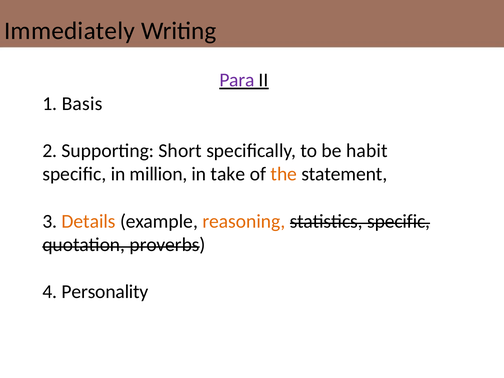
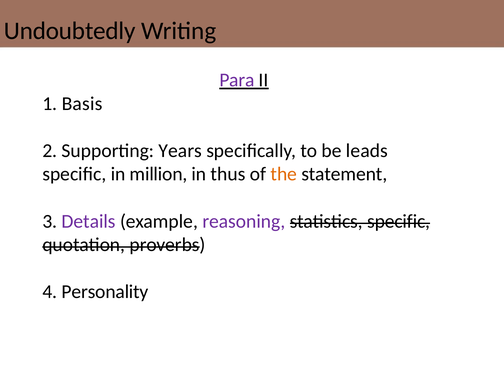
Immediately: Immediately -> Undoubtedly (70, 31)
Short: Short -> Years (180, 151)
habit: habit -> leads (367, 151)
take: take -> thus (228, 174)
Details colour: orange -> purple (89, 221)
reasoning colour: orange -> purple (244, 221)
